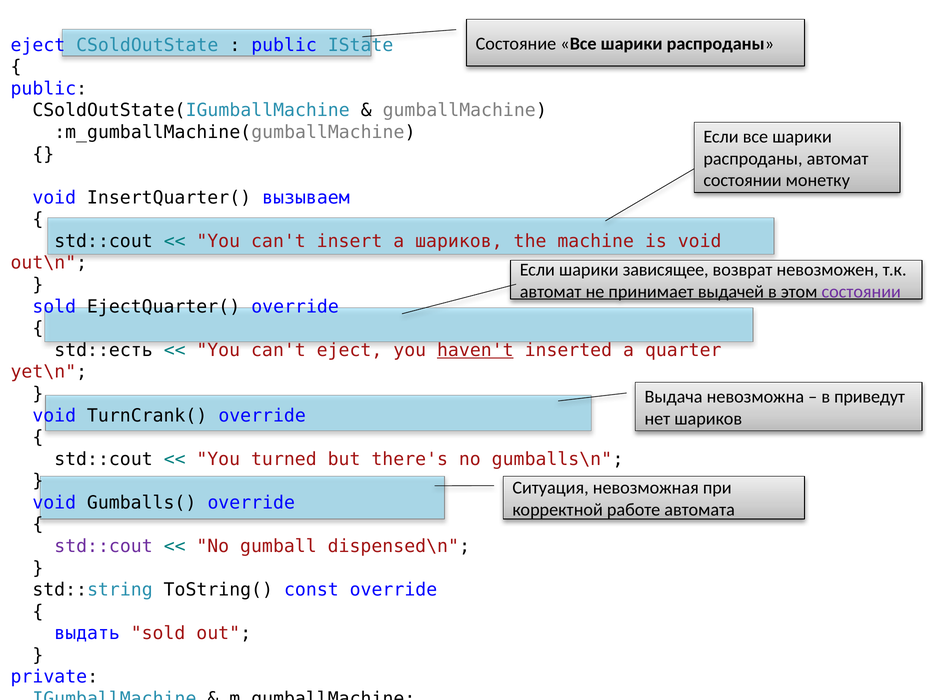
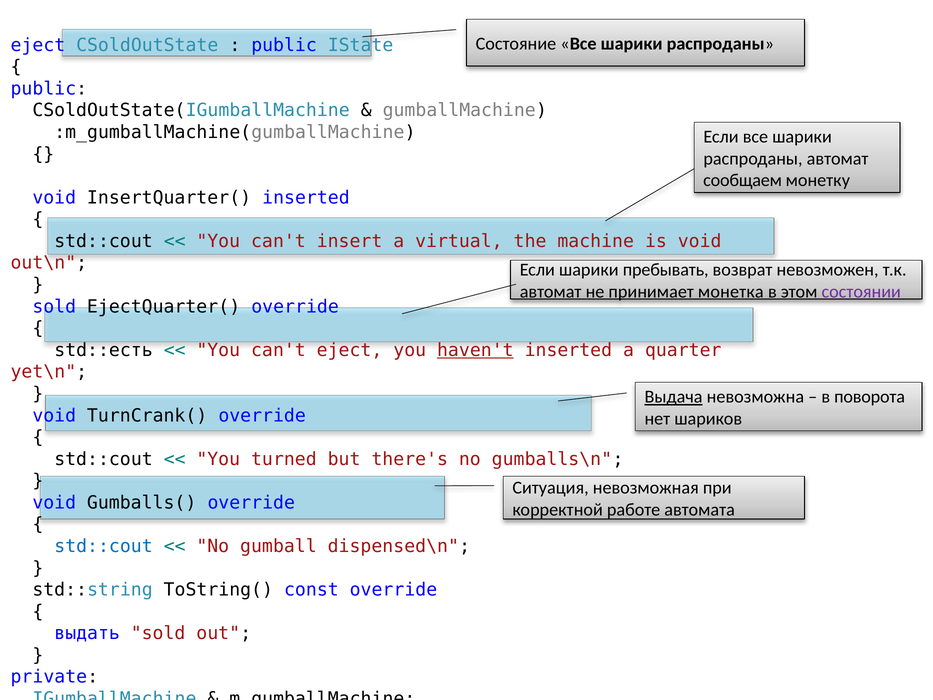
состоянии: состоянии -> сообщаем (743, 180)
InsertQuarter( вызываем: вызываем -> inserted (306, 198)
a шариков: шариков -> virtual (459, 241)
зависящее: зависящее -> пребывать (666, 270)
выдачей: выдачей -> монетка (731, 292)
Выдача underline: none -> present (674, 397)
приведут: приведут -> поворота (870, 397)
std::cout colour: purple -> blue (104, 546)
